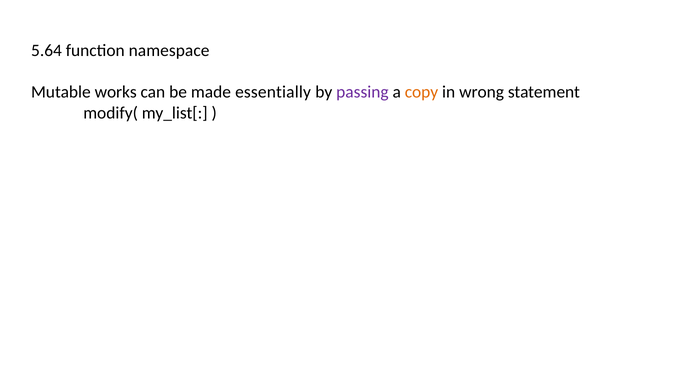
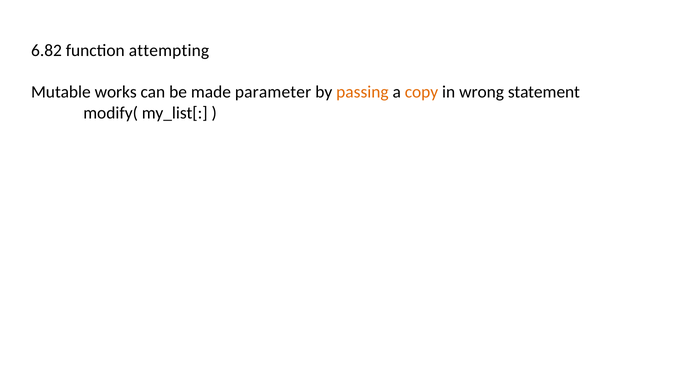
5.64: 5.64 -> 6.82 (46, 51)
namespace: namespace -> attempting (169, 51)
essentially: essentially -> parameter (273, 92)
passing colour: purple -> orange (362, 92)
